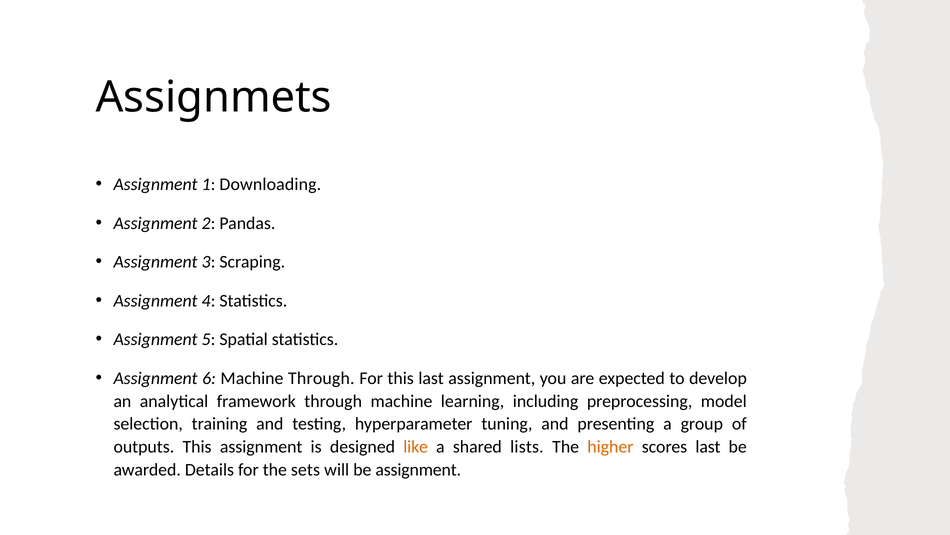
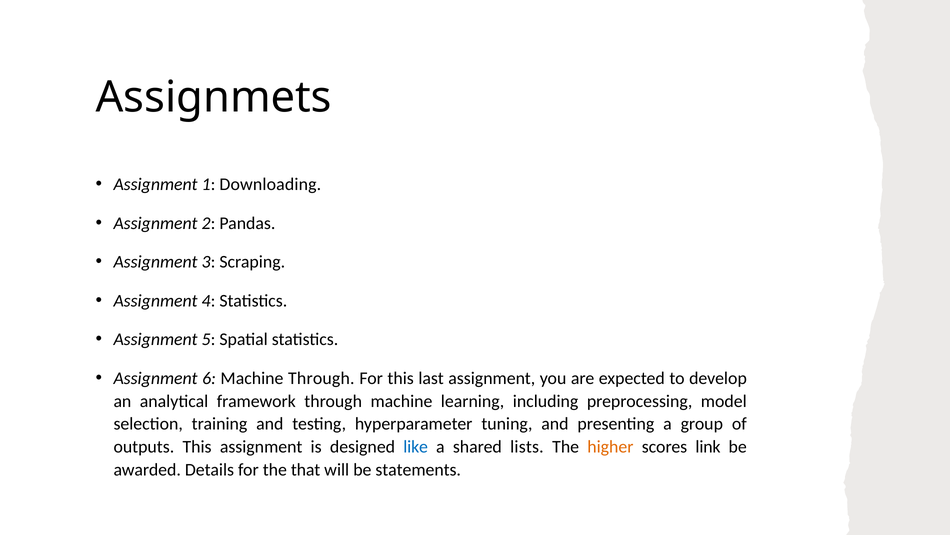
like colour: orange -> blue (416, 446)
scores last: last -> link (708, 446)
sets: sets -> that (306, 469)
be assignment: assignment -> statements (418, 469)
